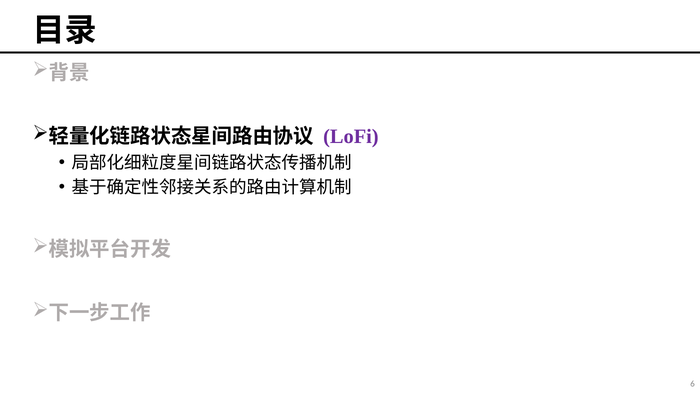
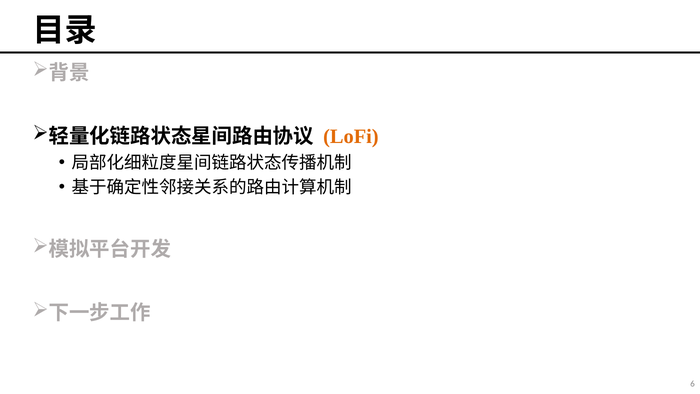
LoFi colour: purple -> orange (351, 136)
